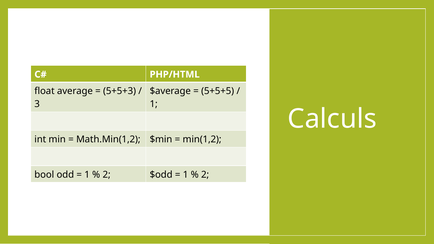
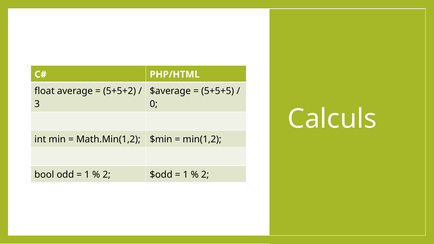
5+5+3: 5+5+3 -> 5+5+2 (120, 91)
1: 1 -> 0 (154, 104)
